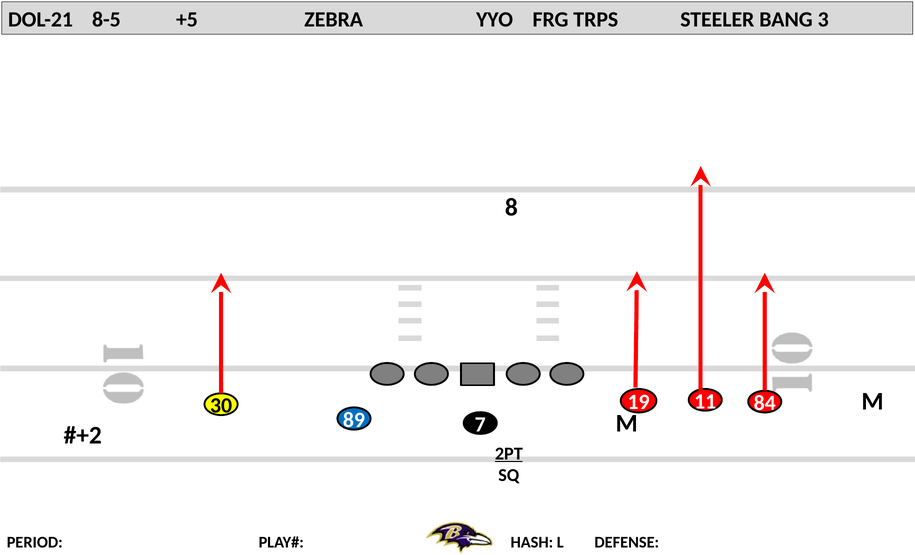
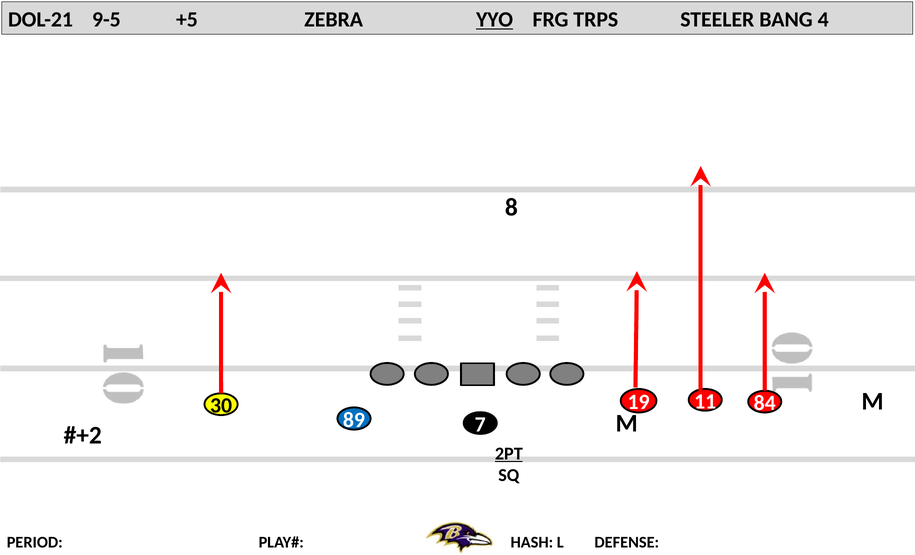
8-5: 8-5 -> 9-5 (106, 20)
YYO underline: none -> present (495, 20)
3: 3 -> 4 (823, 20)
